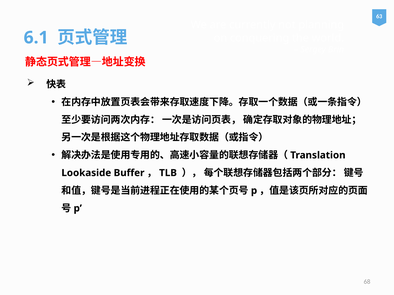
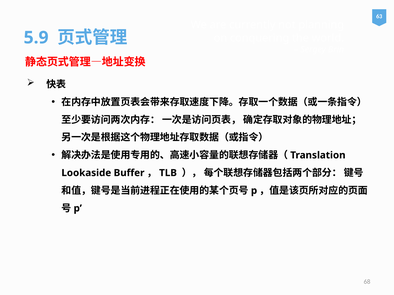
6.1: 6.1 -> 5.9 (36, 38)
